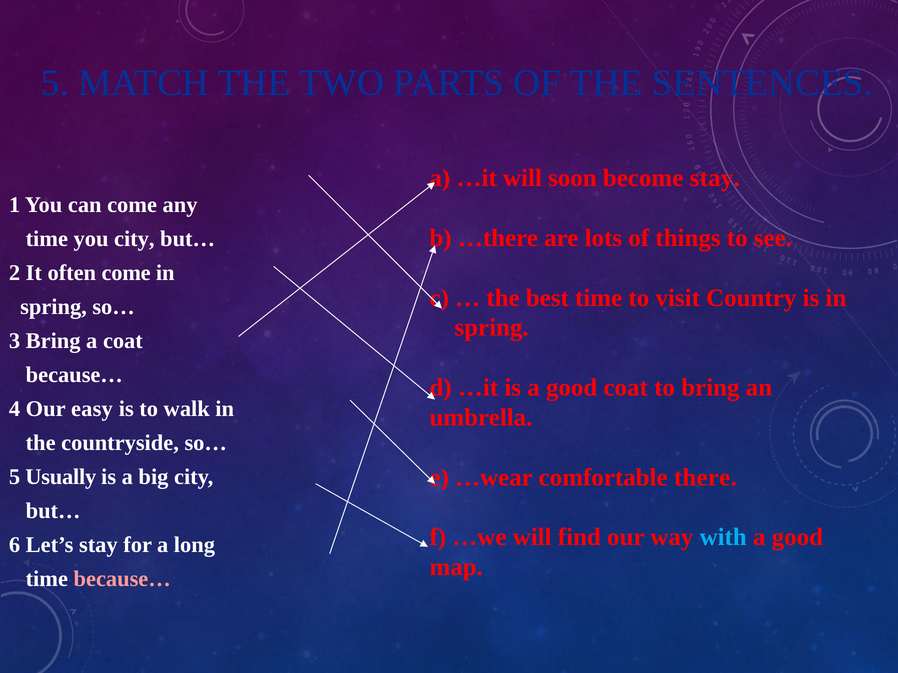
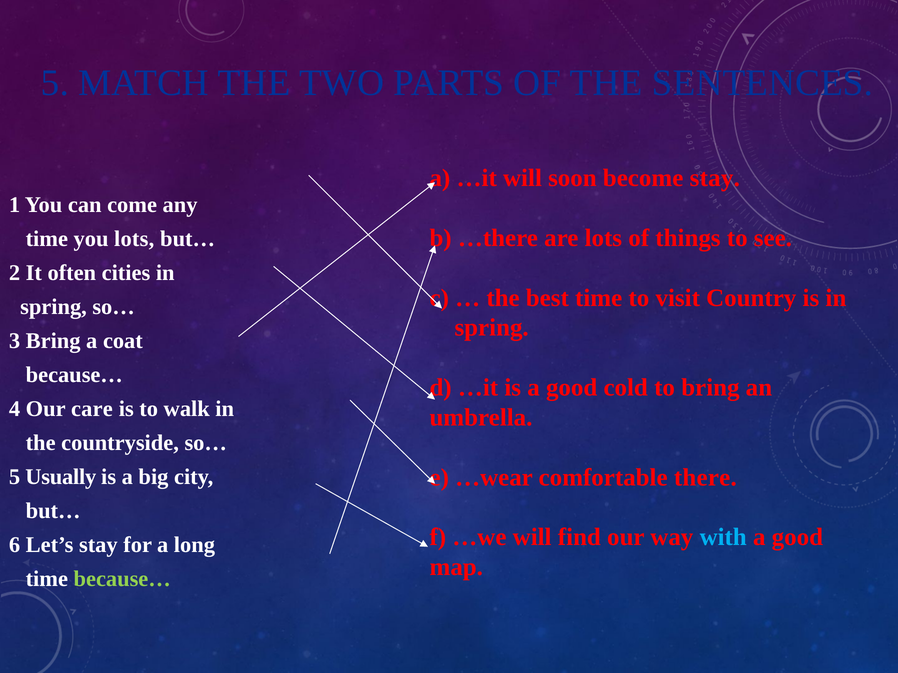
you city: city -> lots (134, 239)
often come: come -> cities (126, 273)
good coat: coat -> cold (626, 388)
easy: easy -> care (92, 409)
because… colour: pink -> light green (122, 579)
